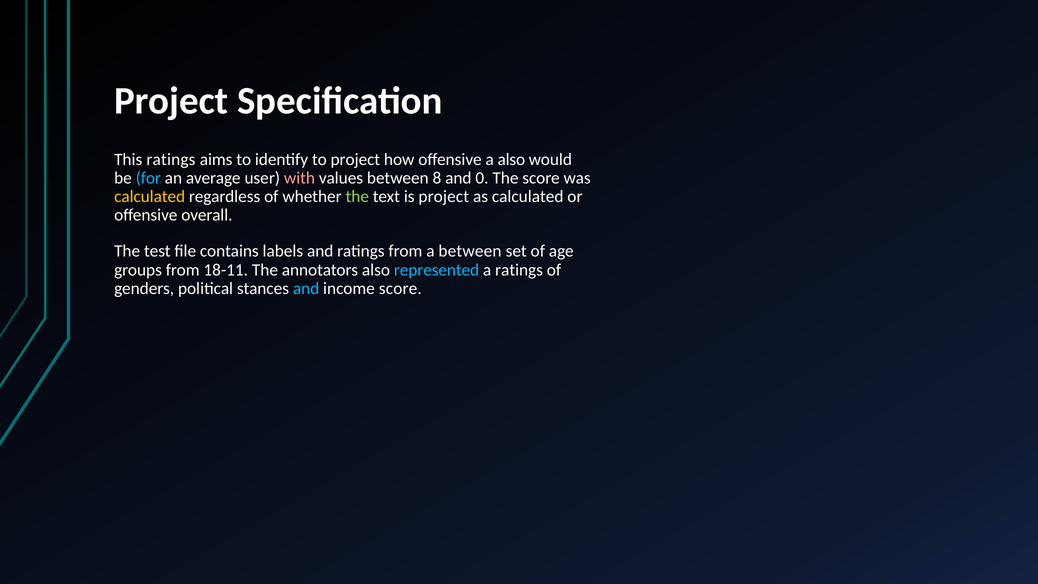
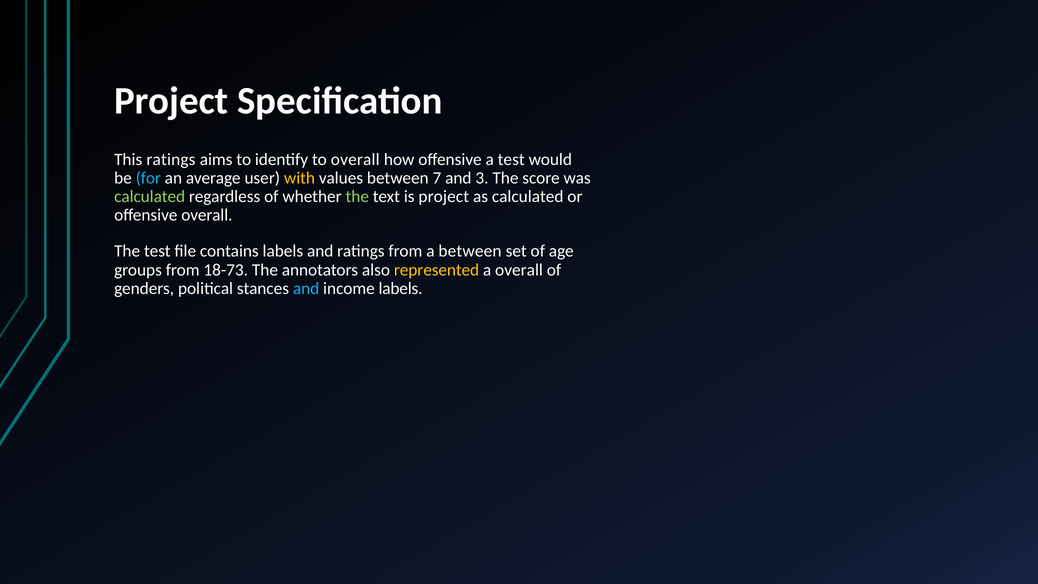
to project: project -> overall (355, 159)
a also: also -> test (511, 159)
with colour: pink -> yellow (300, 178)
8: 8 -> 7 (437, 178)
0: 0 -> 3 (482, 178)
calculated colour: yellow -> light green (150, 197)
18-11: 18-11 -> 18-73 (226, 270)
represented colour: light blue -> yellow (437, 270)
a ratings: ratings -> overall (519, 270)
income score: score -> labels (401, 288)
